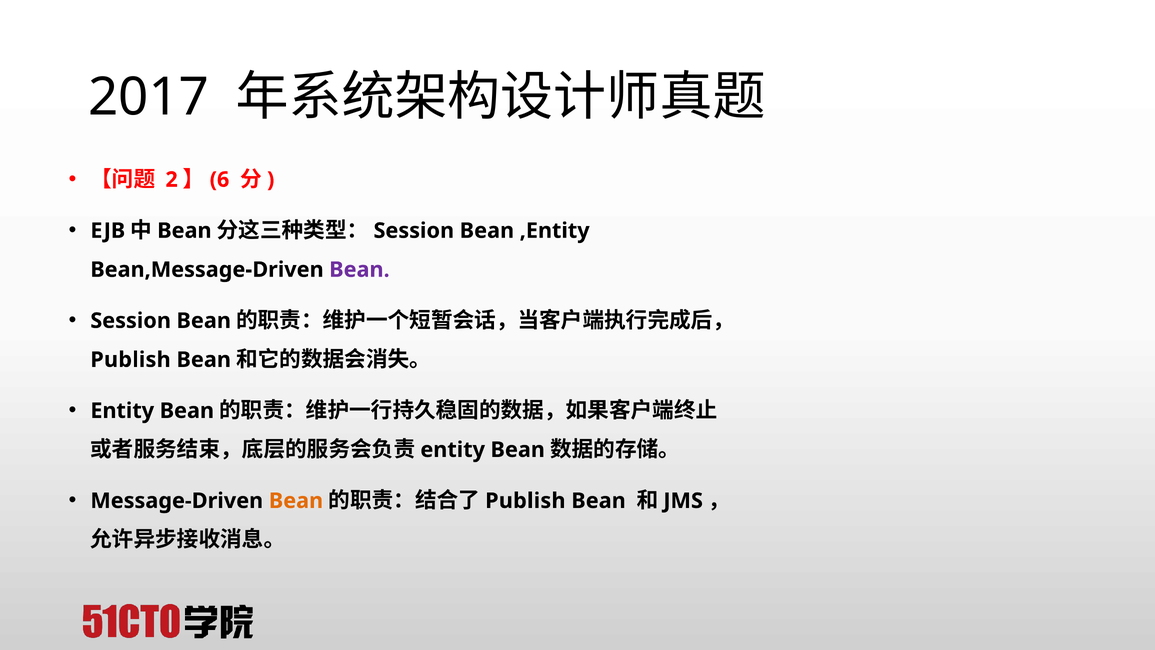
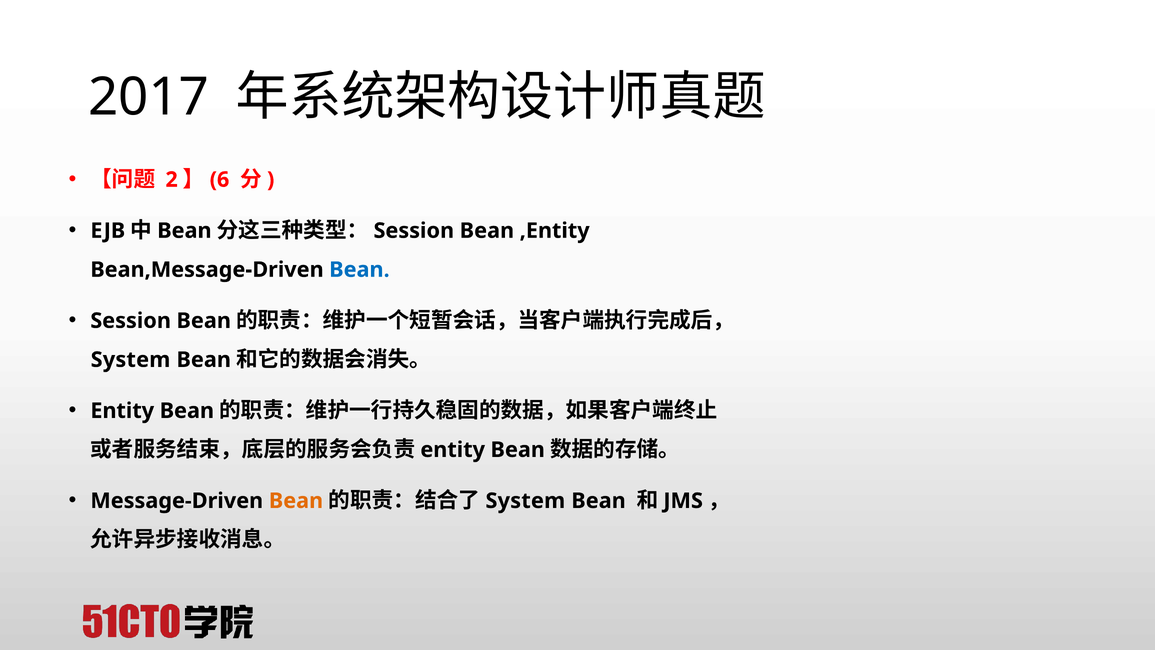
Bean colour: purple -> blue (359, 270)
Publish: Publish -> System (131, 360)
Publish: Publish -> System (525, 501)
